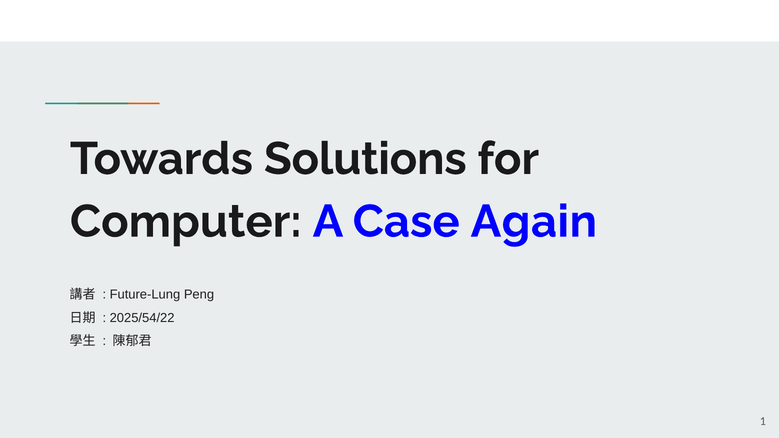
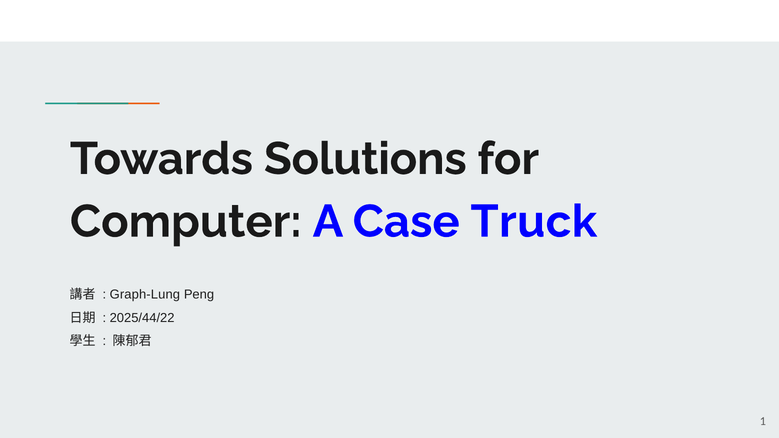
Again: Again -> Truck (534, 222)
Future-Lung: Future-Lung -> Graph-Lung (145, 295)
2025/54/22: 2025/54/22 -> 2025/44/22 (142, 318)
